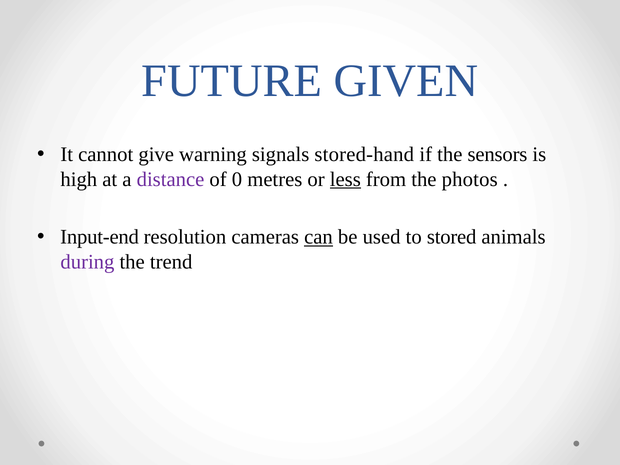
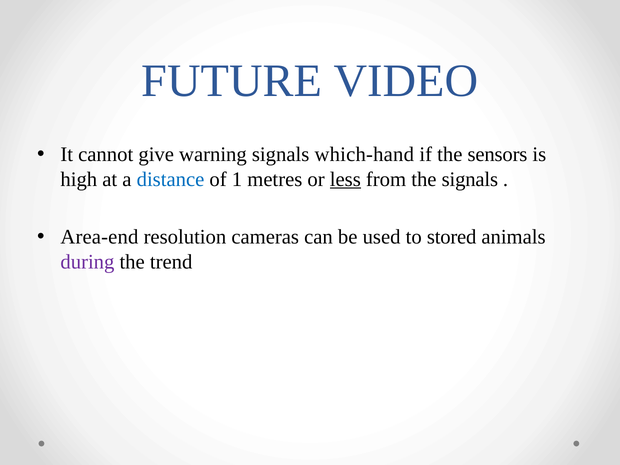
GIVEN: GIVEN -> VIDEO (406, 81)
stored-hand: stored-hand -> which-hand (364, 154)
distance colour: purple -> blue (171, 179)
0: 0 -> 1 (237, 179)
the photos: photos -> signals (470, 179)
Input-end: Input-end -> Area-end (99, 237)
can underline: present -> none (319, 237)
